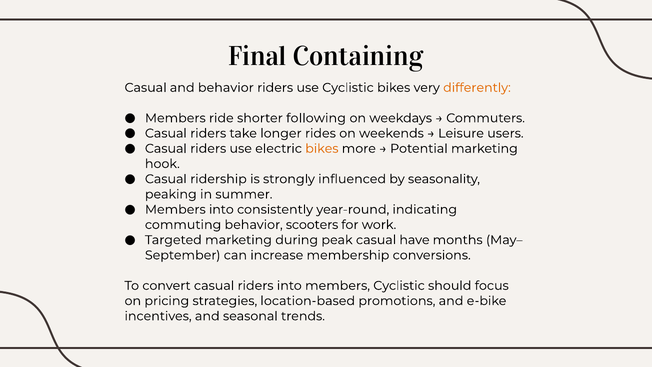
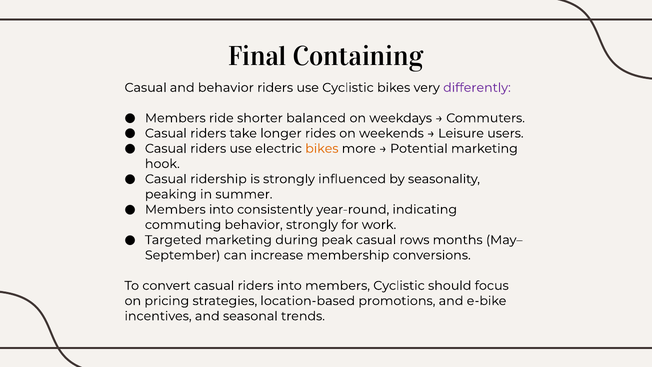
differently colour: orange -> purple (477, 88)
following: following -> balanced (316, 118)
behavior scooters: scooters -> strongly (312, 225)
have: have -> rows (414, 240)
